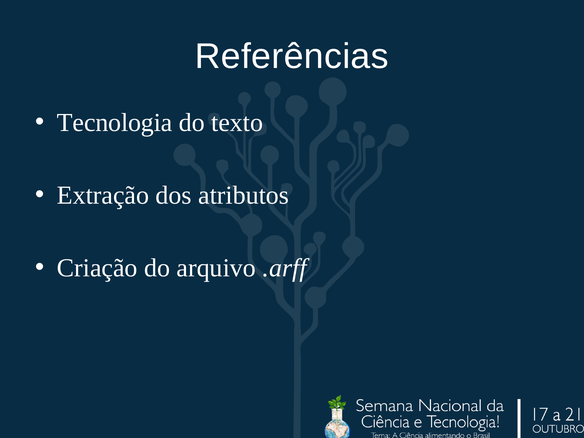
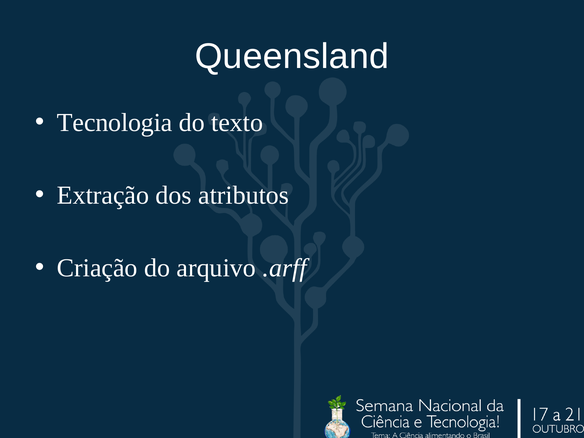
Referências: Referências -> Queensland (292, 57)
